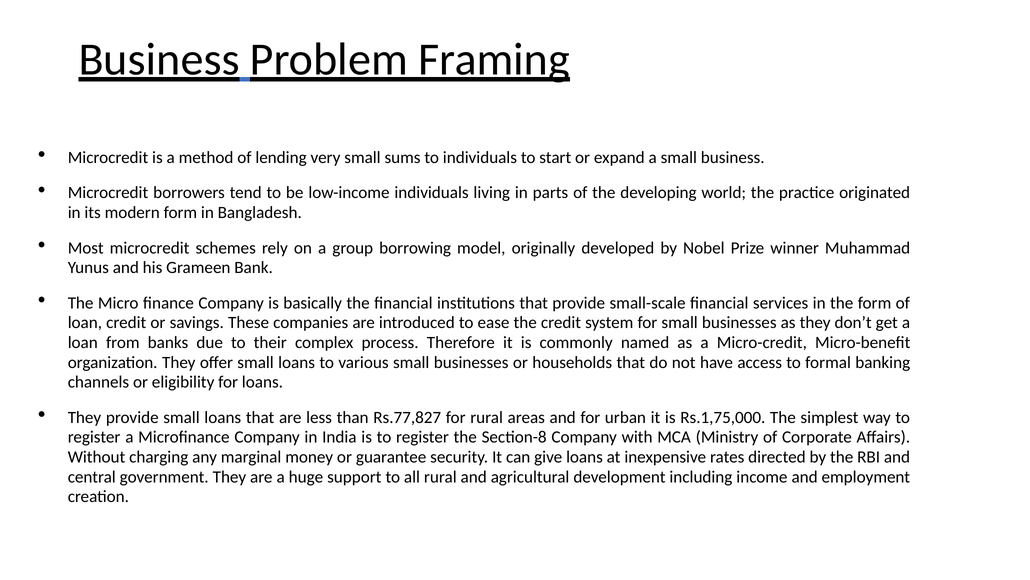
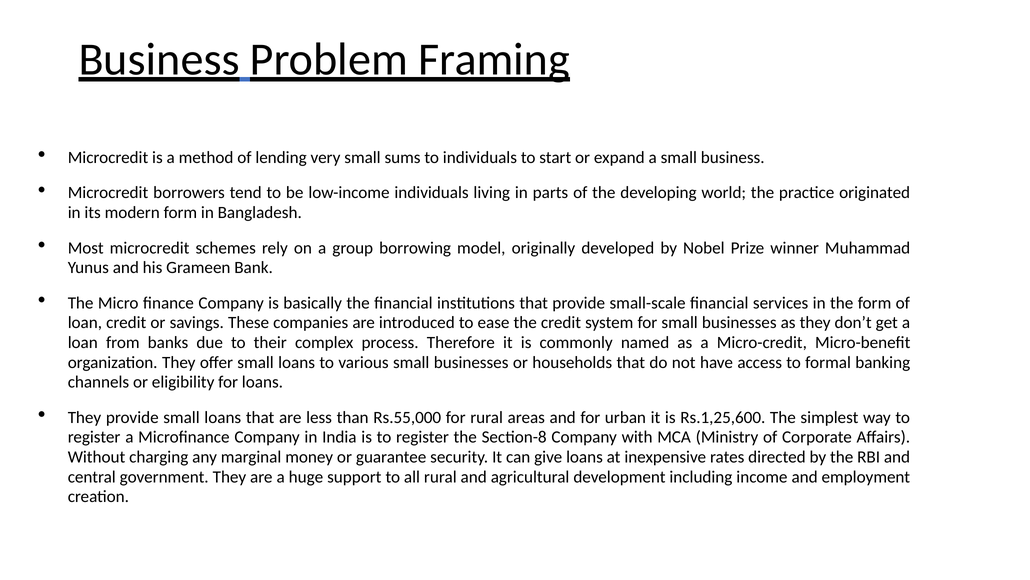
Rs.77,827: Rs.77,827 -> Rs.55,000 (407, 417)
Rs.1,75,000: Rs.1,75,000 -> Rs.1,25,600 (723, 417)
